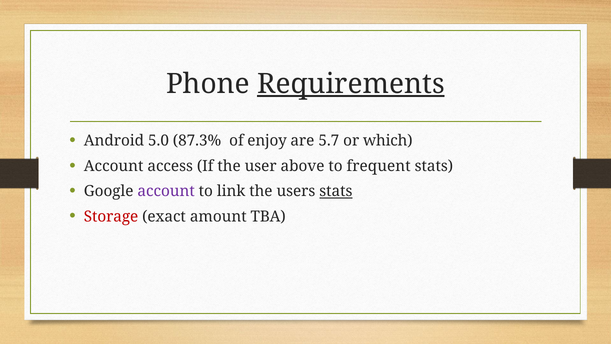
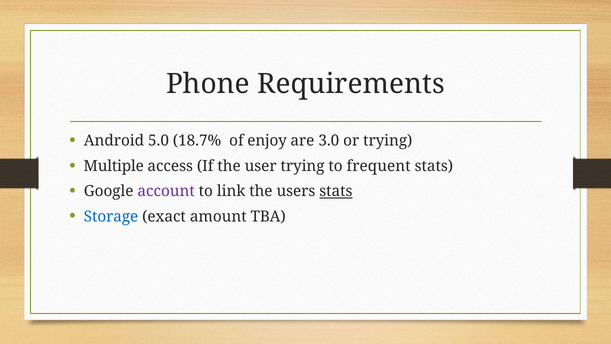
Requirements underline: present -> none (351, 84)
87.3%: 87.3% -> 18.7% (197, 141)
5.7: 5.7 -> 3.0 (329, 141)
or which: which -> trying (388, 141)
Account: Account -> Multiple (114, 166)
user above: above -> trying (303, 166)
Storage colour: red -> blue (111, 216)
